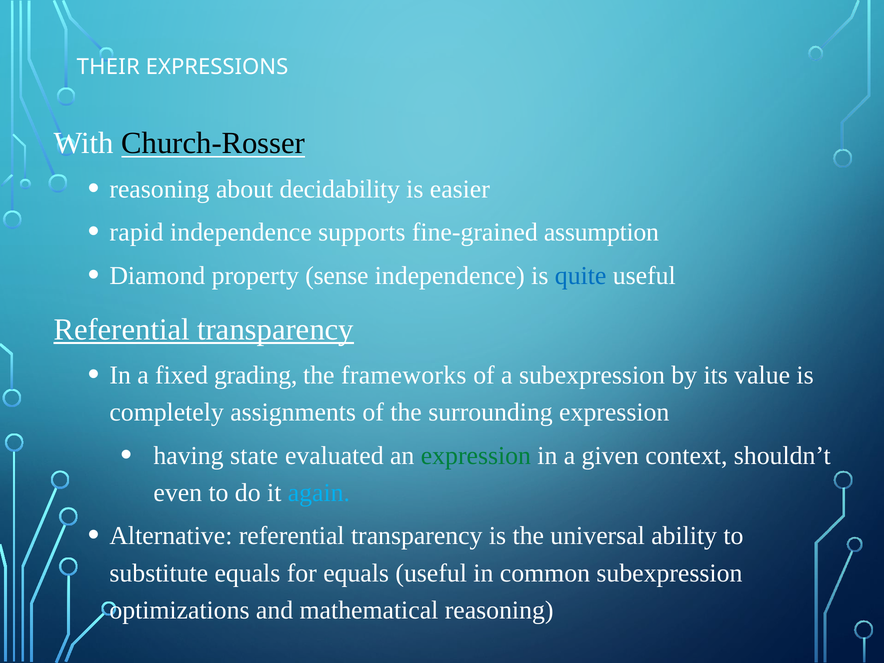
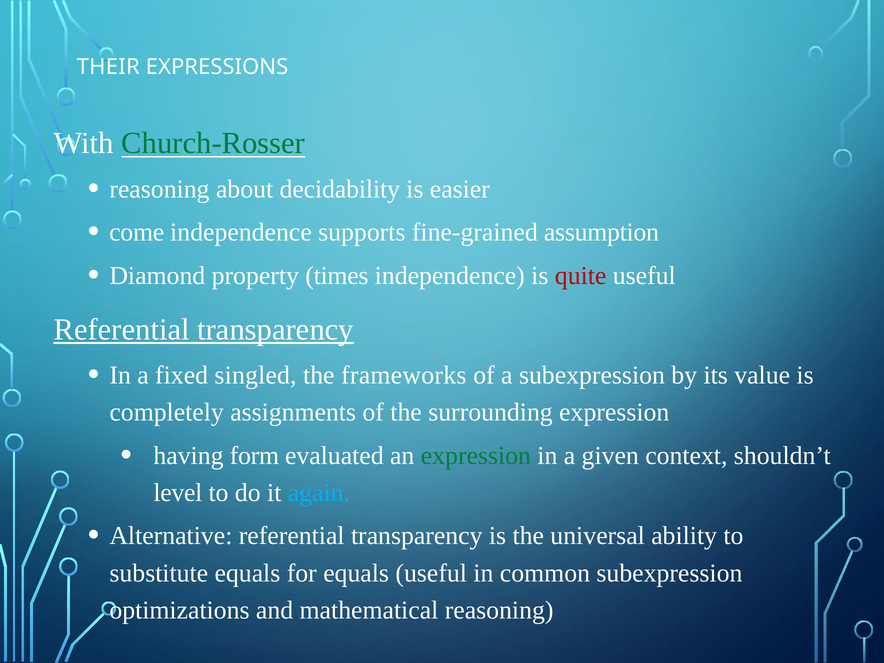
Church-Rosser colour: black -> green (213, 143)
rapid: rapid -> come (137, 232)
sense: sense -> times (337, 276)
quite colour: blue -> red (581, 276)
grading: grading -> singled (256, 375)
state: state -> form (254, 456)
even: even -> level (178, 493)
